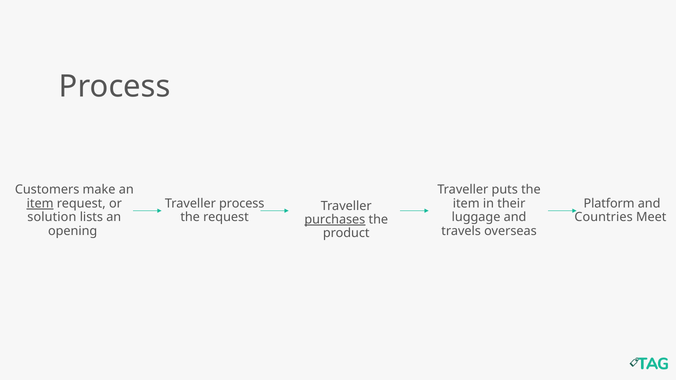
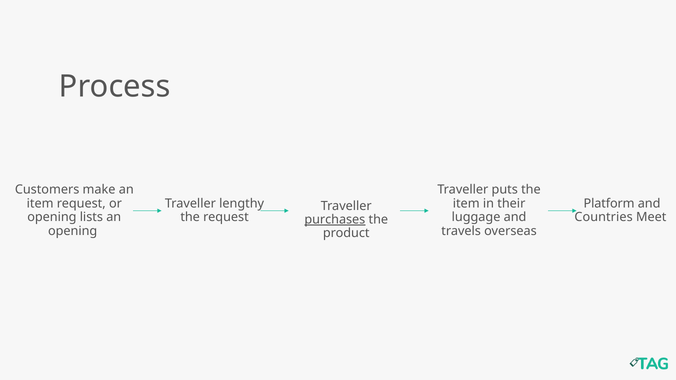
item underline: present -> none (40, 204)
Traveller process: process -> lengthy (242, 204)
solution: solution -> opening (52, 217)
